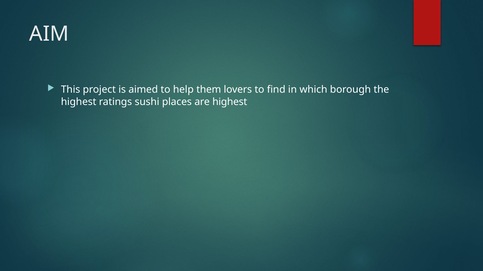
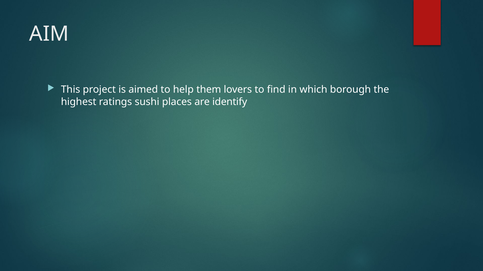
are highest: highest -> identify (230, 102)
